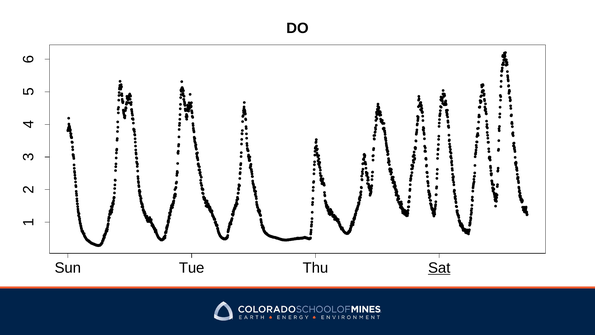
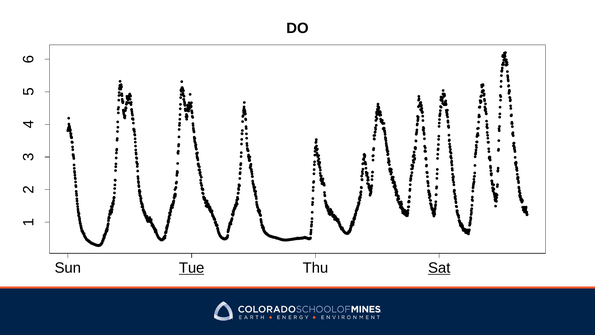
Tue underline: none -> present (192, 268)
